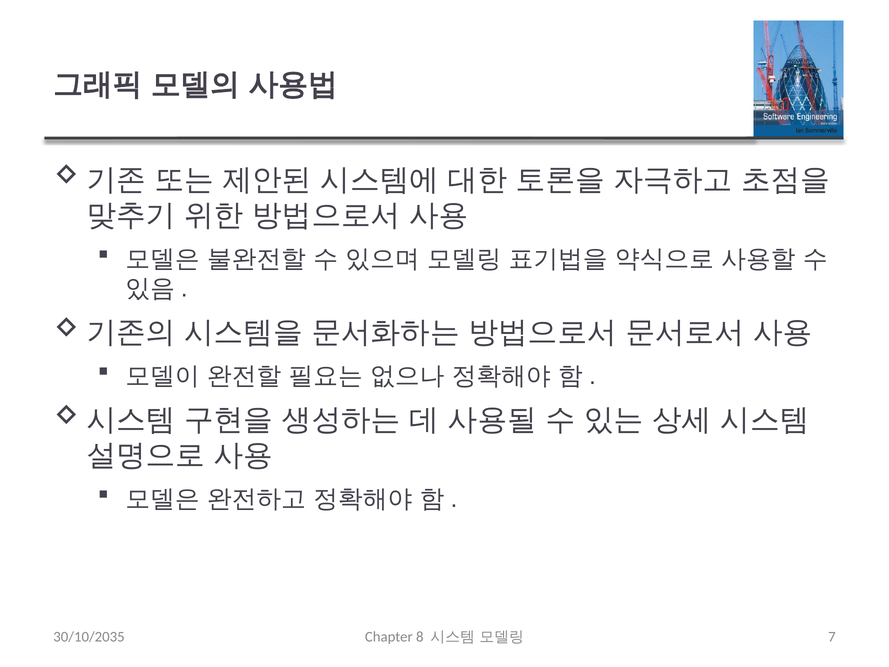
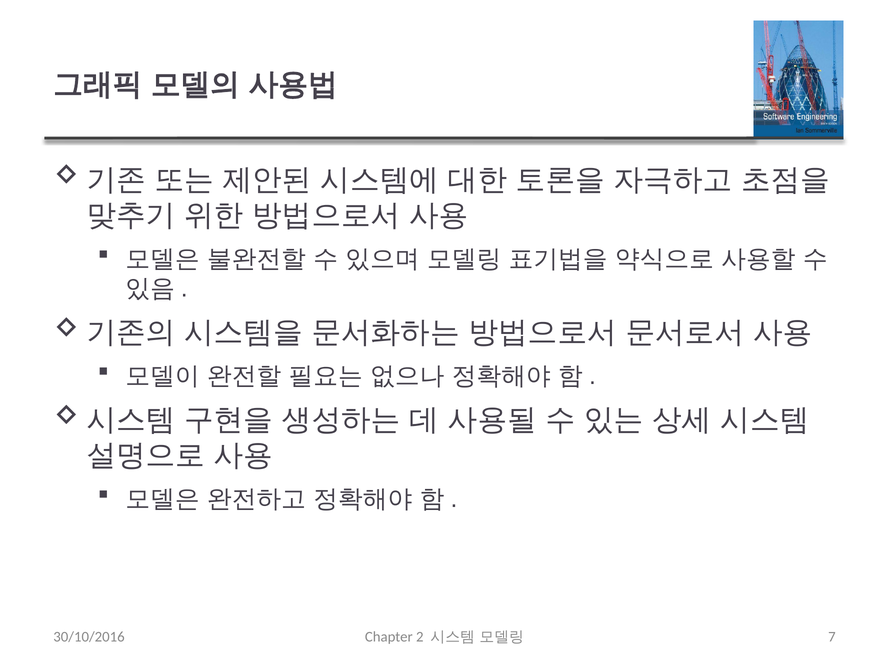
30/10/2035: 30/10/2035 -> 30/10/2016 (89, 637)
8: 8 -> 2 (420, 637)
